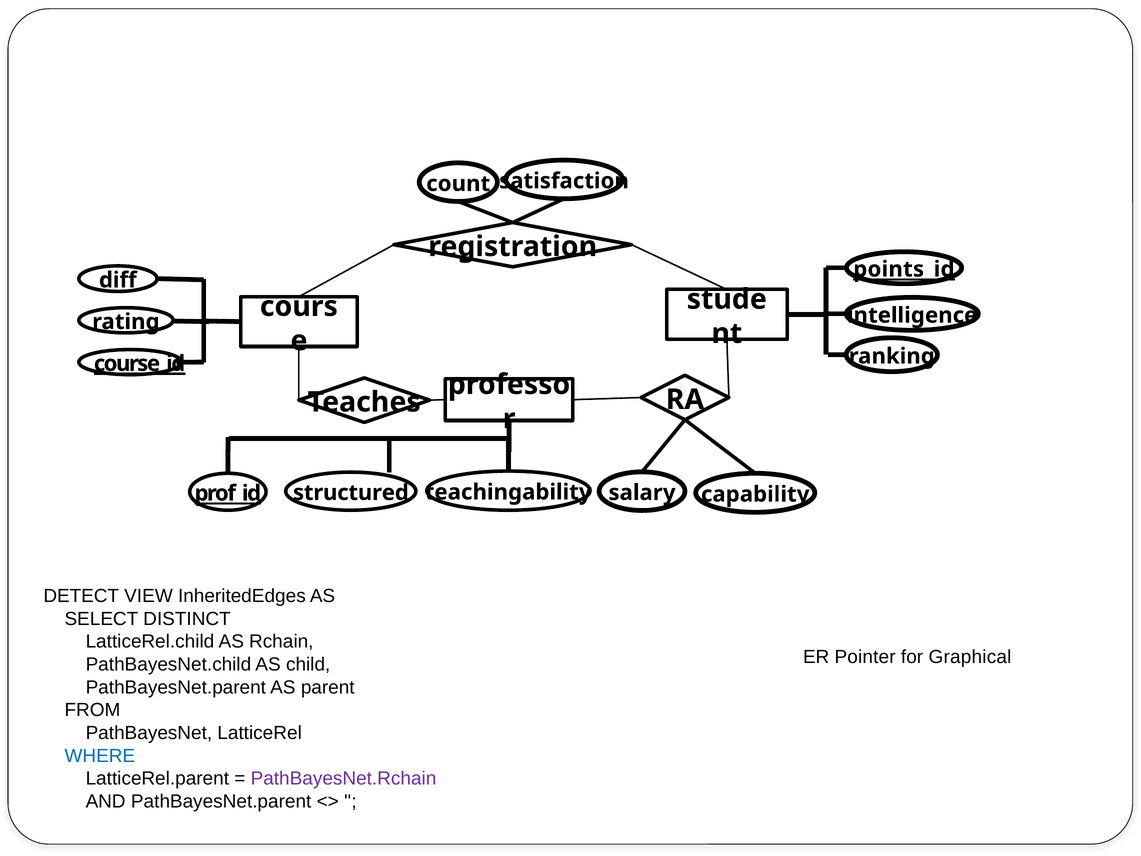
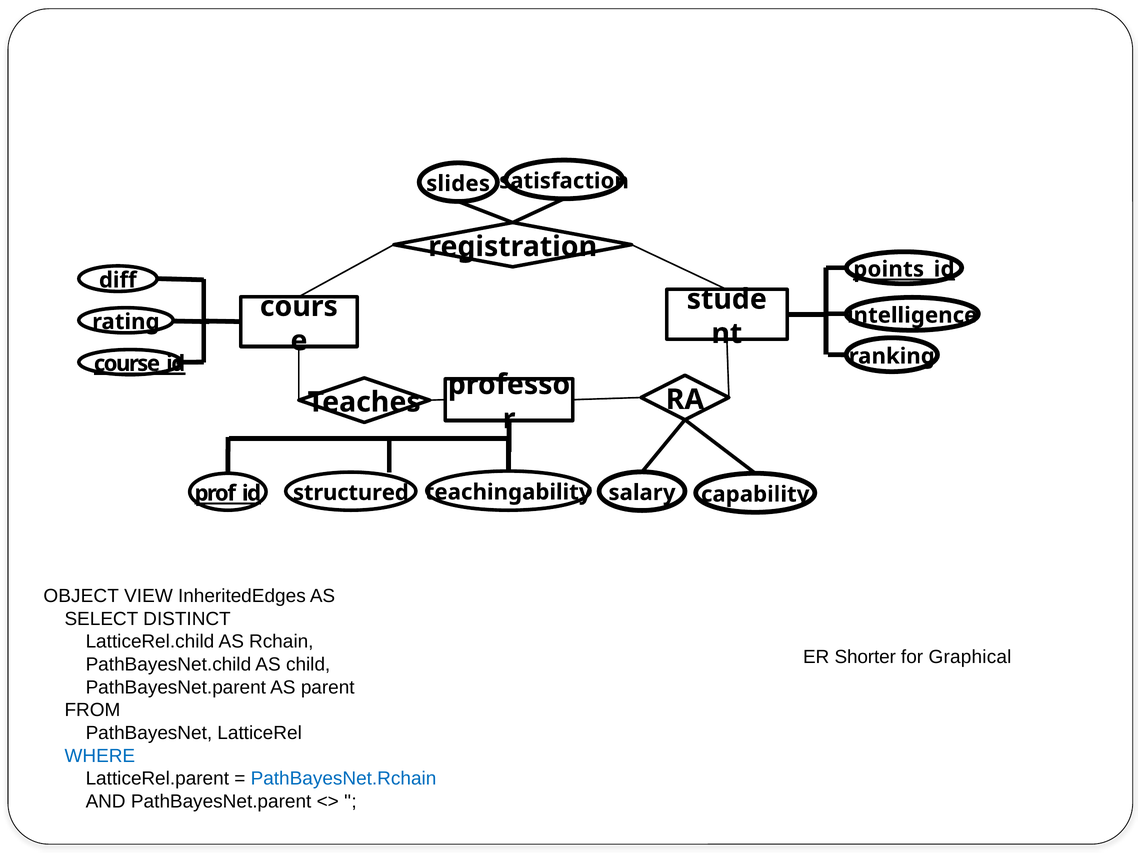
count: count -> slides (458, 184)
DETECT: DETECT -> OBJECT (81, 596)
Pointer: Pointer -> Shorter (865, 657)
PathBayesNet.Rchain colour: purple -> blue (343, 778)
